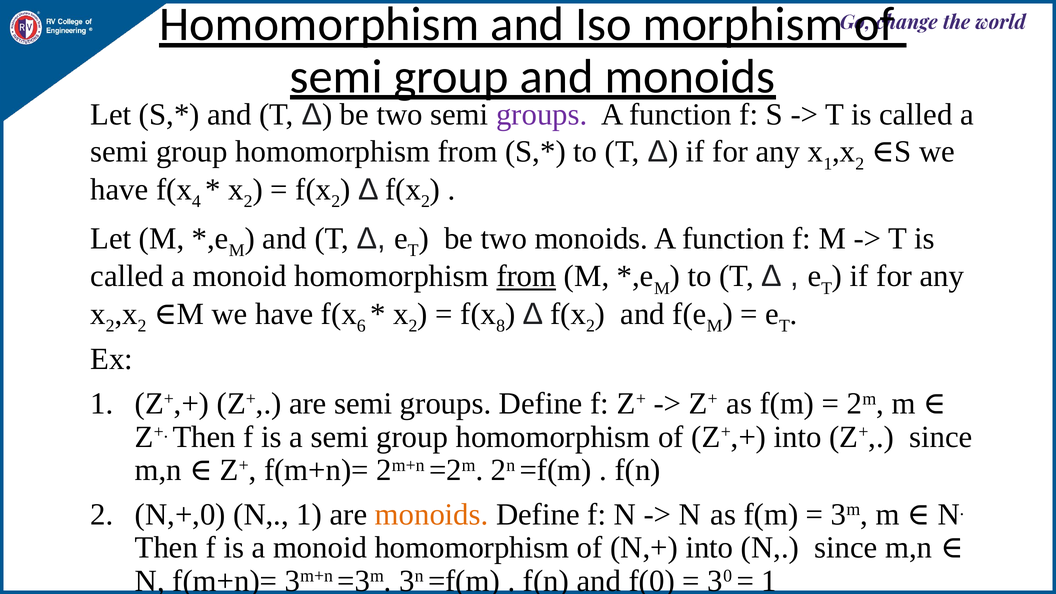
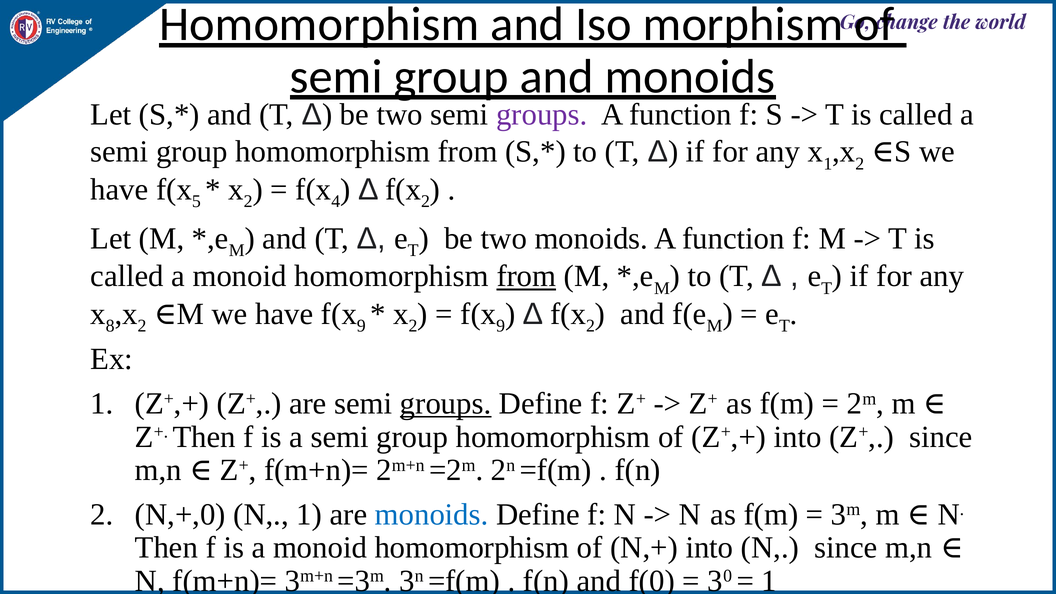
4: 4 -> 5 (196, 202)
2: 2 -> 4 (336, 202)
2: 2 -> 8 (110, 326)
6: 6 -> 9 (361, 326)
8: 8 -> 9 (501, 326)
groups underline: none -> present (446, 404)
monoids colour: orange -> blue (432, 514)
